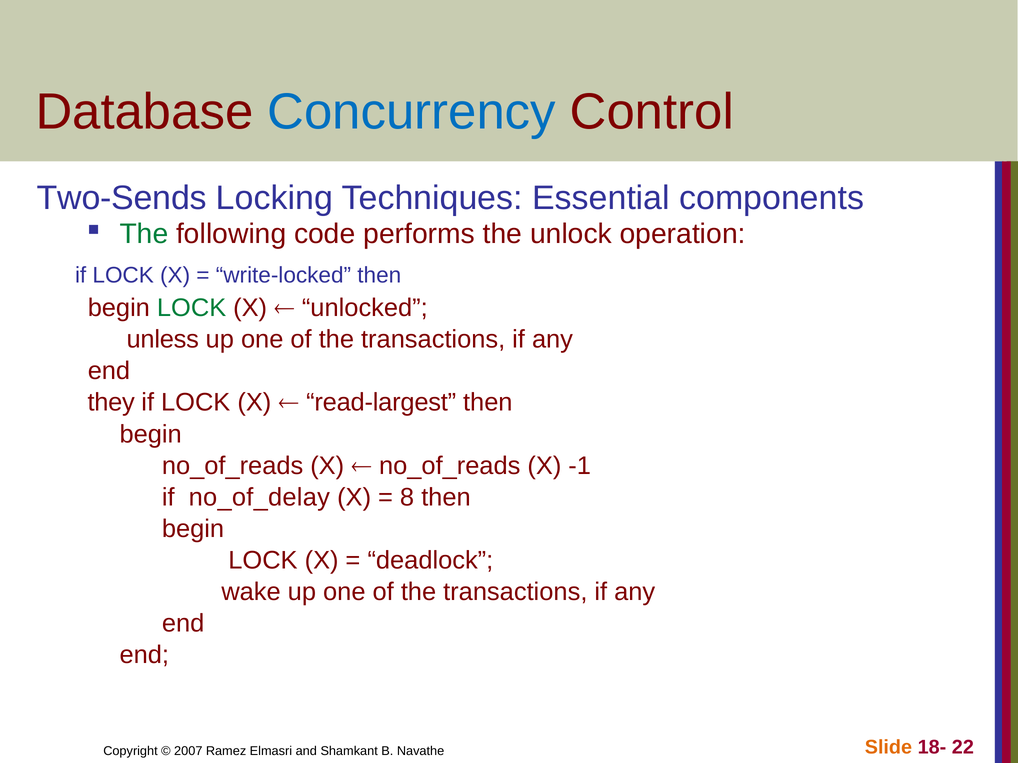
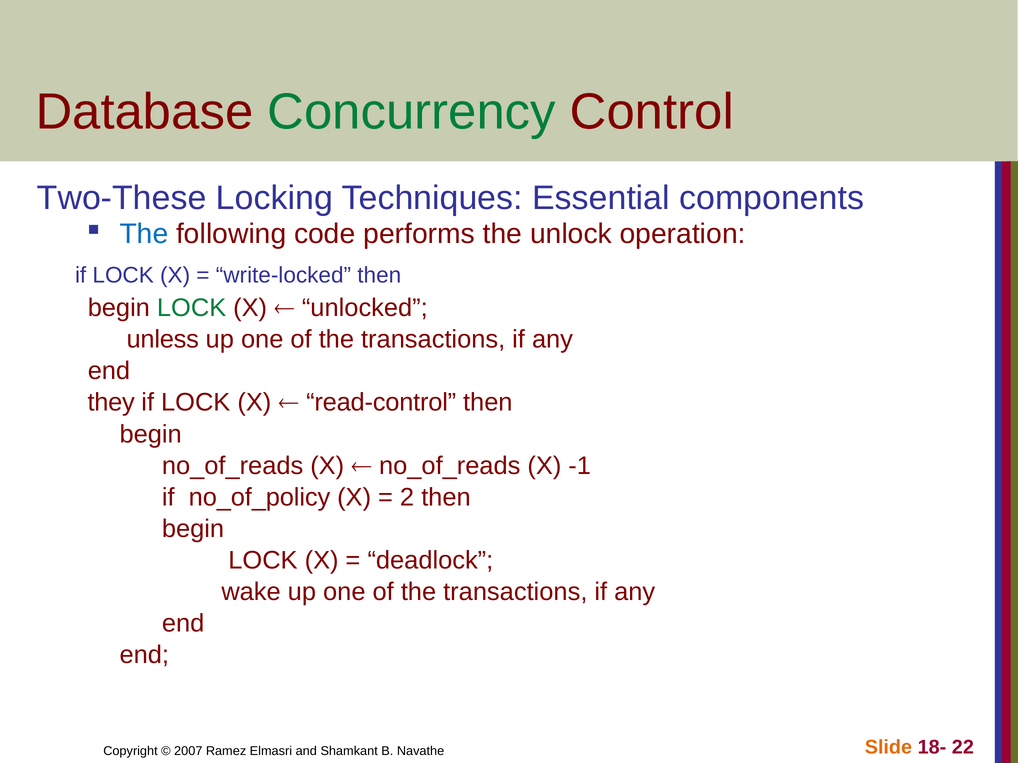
Concurrency colour: blue -> green (412, 112)
Two-Sends: Two-Sends -> Two-These (122, 198)
The colour: green -> blue (144, 234)
read-largest: read-largest -> read-control (381, 403)
no_of_delay: no_of_delay -> no_of_policy (259, 498)
8: 8 -> 2 (407, 498)
